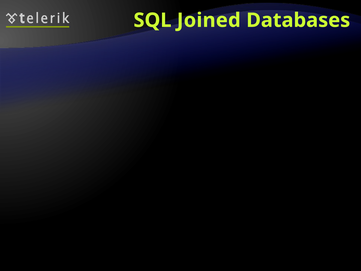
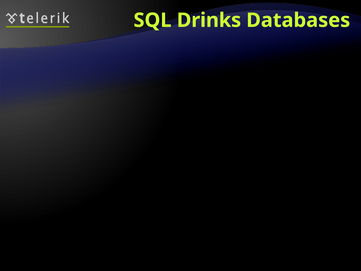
Joined: Joined -> Drinks (209, 20)
